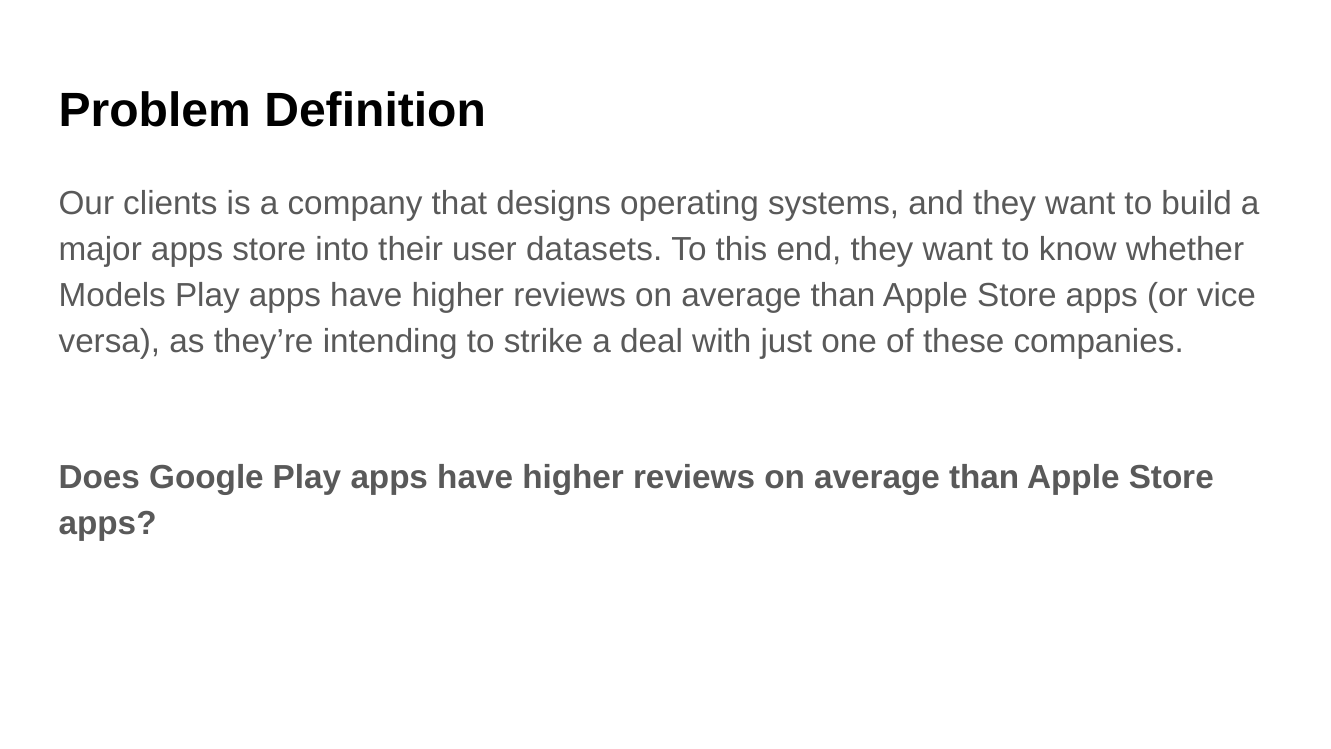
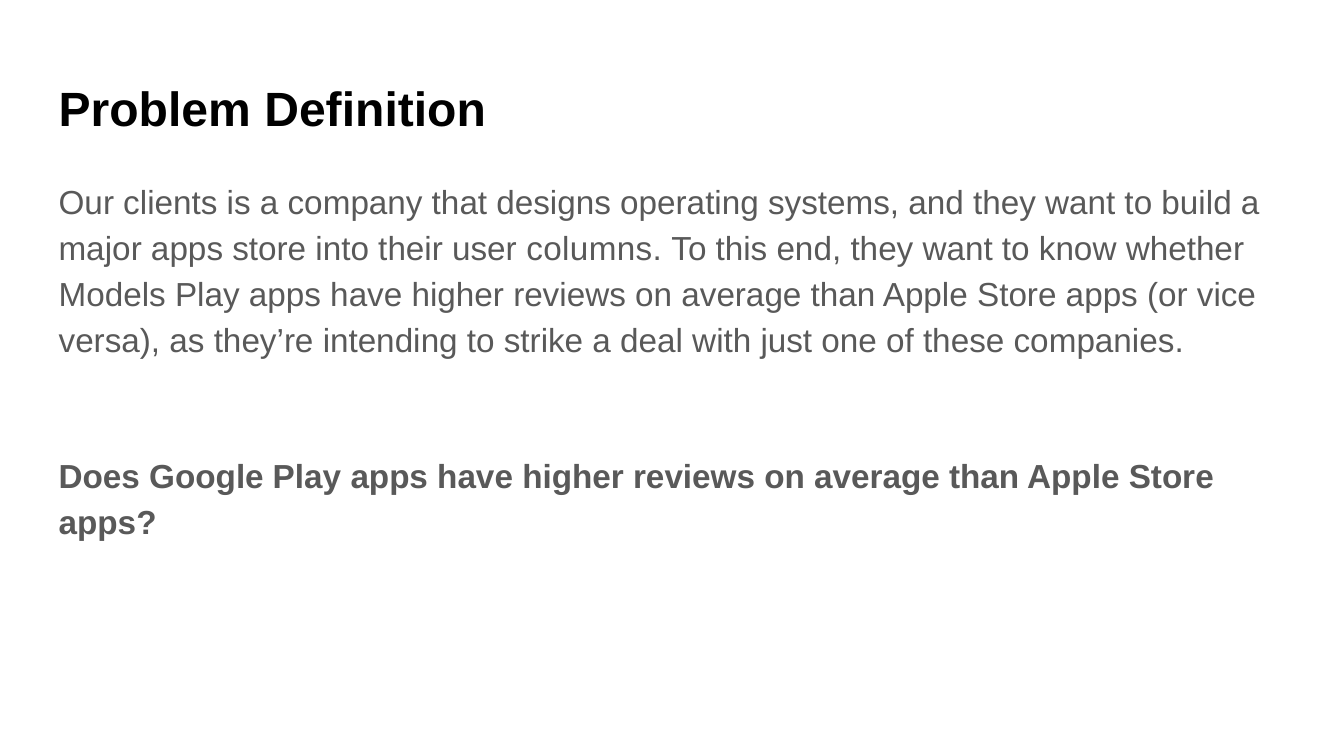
datasets: datasets -> columns (594, 249)
